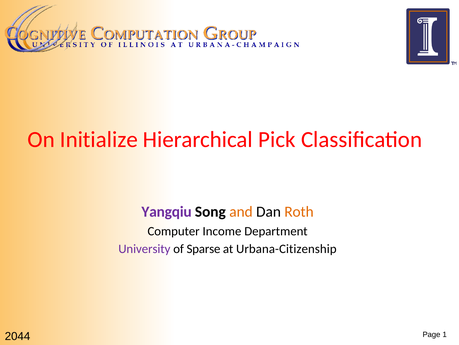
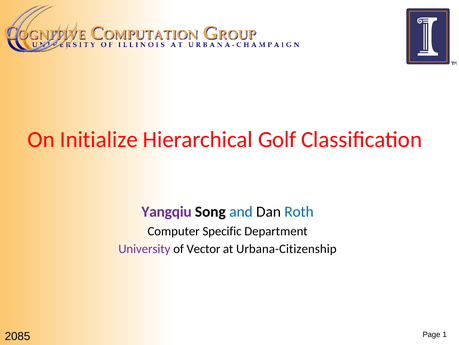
Pick: Pick -> Golf (277, 139)
and colour: orange -> blue (241, 211)
Roth colour: orange -> blue (299, 211)
Income: Income -> Specific (222, 231)
Sparse: Sparse -> Vector (204, 249)
2044: 2044 -> 2085 (17, 336)
